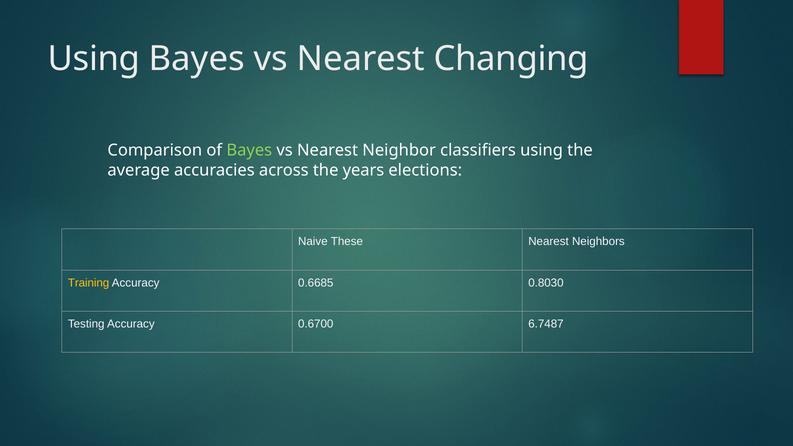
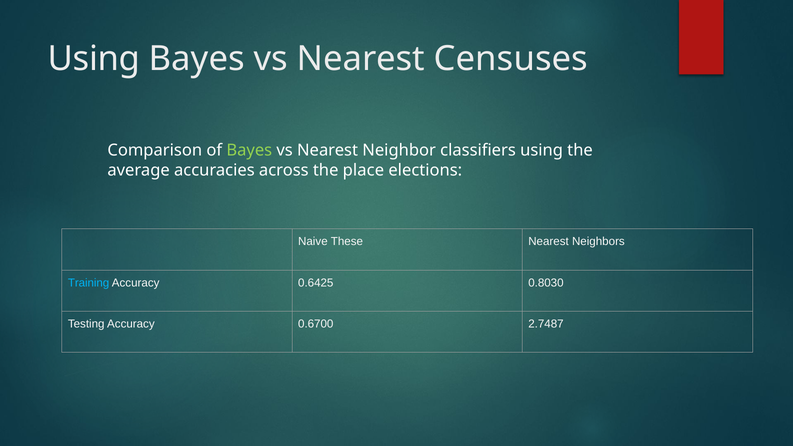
Changing: Changing -> Censuses (511, 59)
years: years -> place (363, 170)
Training colour: yellow -> light blue (89, 283)
0.6685: 0.6685 -> 0.6425 (316, 283)
6.7487: 6.7487 -> 2.7487 (546, 324)
